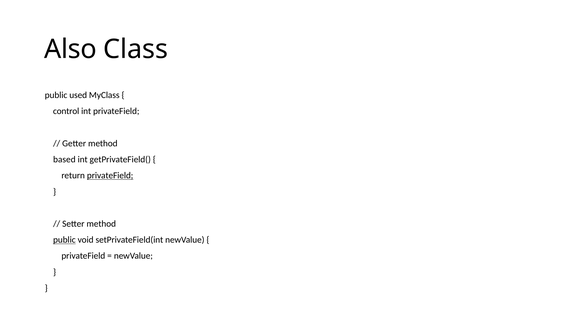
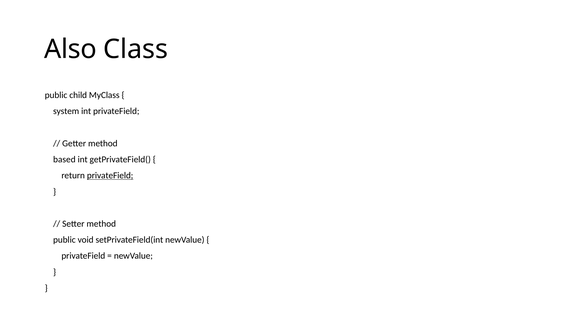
used: used -> child (78, 95)
control: control -> system (66, 111)
public underline: present -> none (64, 240)
